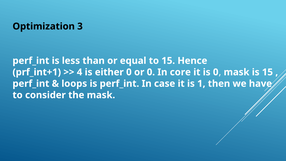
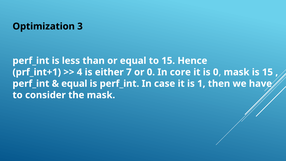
either 0: 0 -> 7 (129, 72)
loops: loops -> equal (74, 84)
